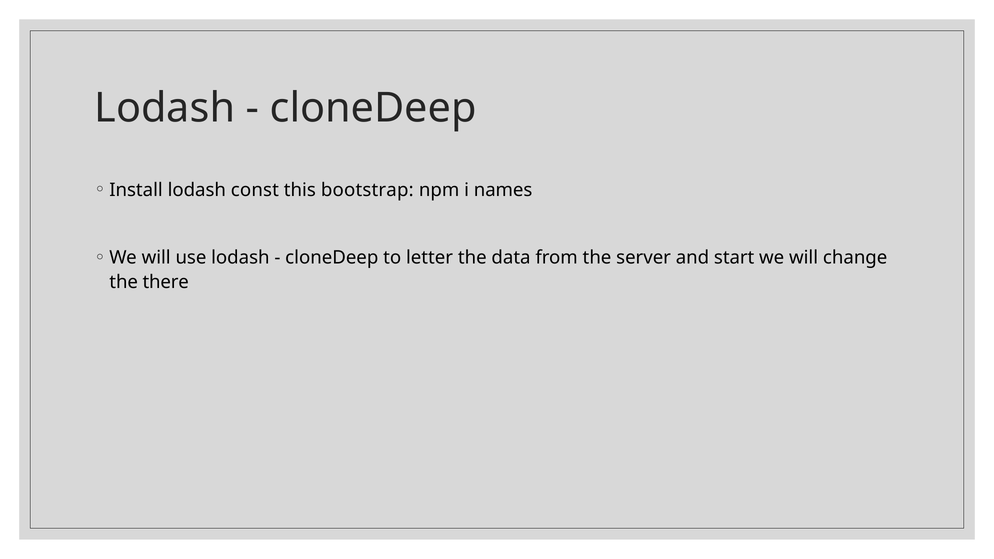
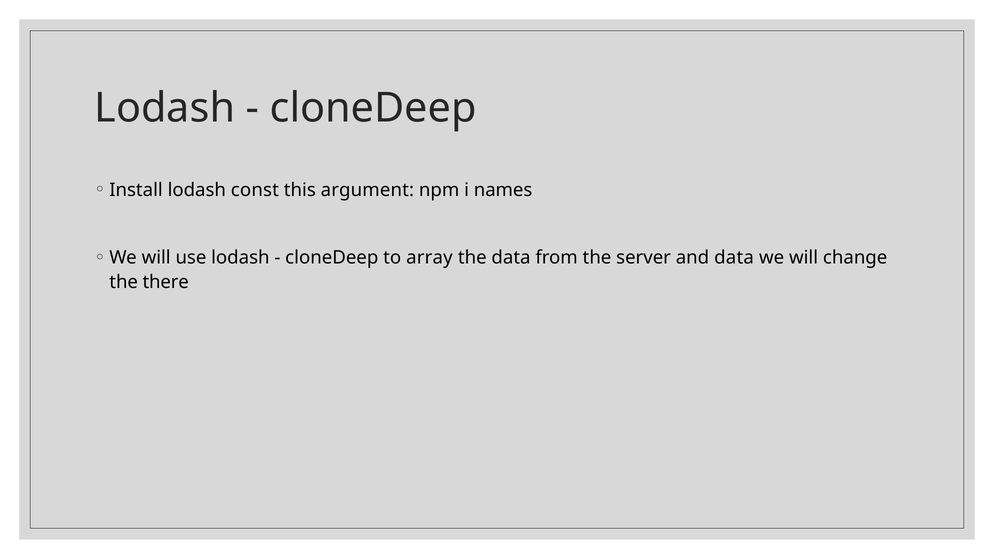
bootstrap: bootstrap -> argument (367, 190)
letter: letter -> array (429, 258)
and start: start -> data (734, 258)
